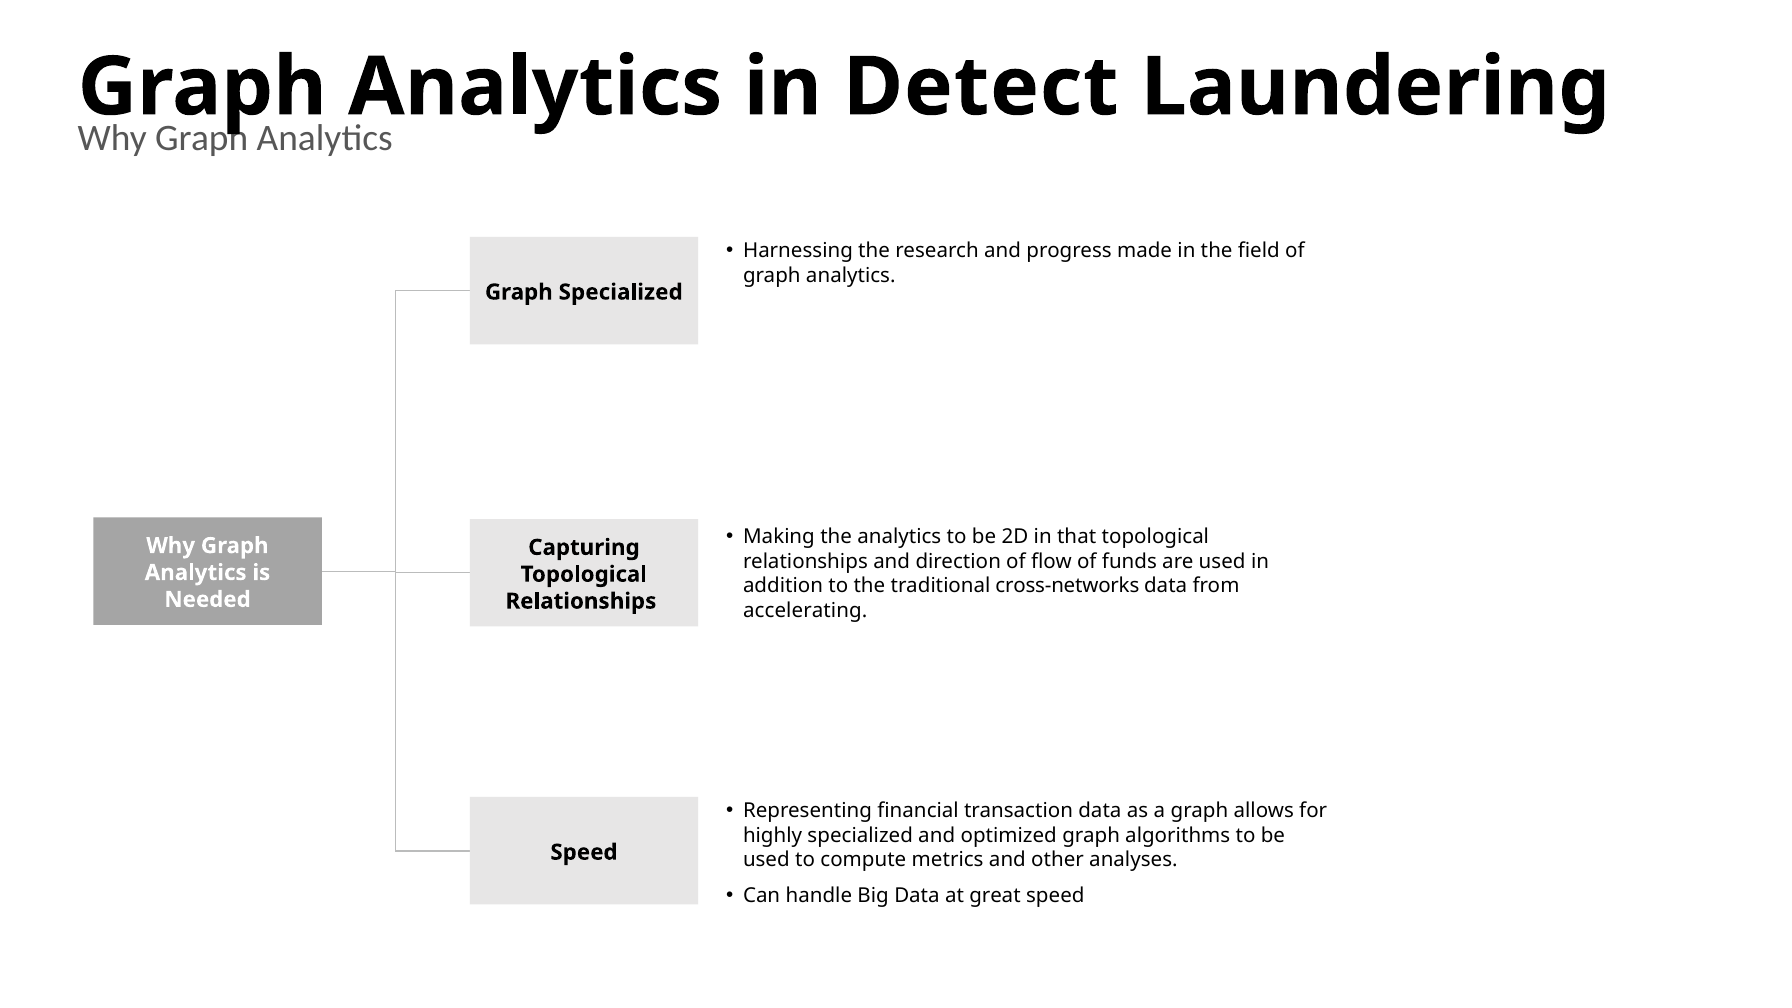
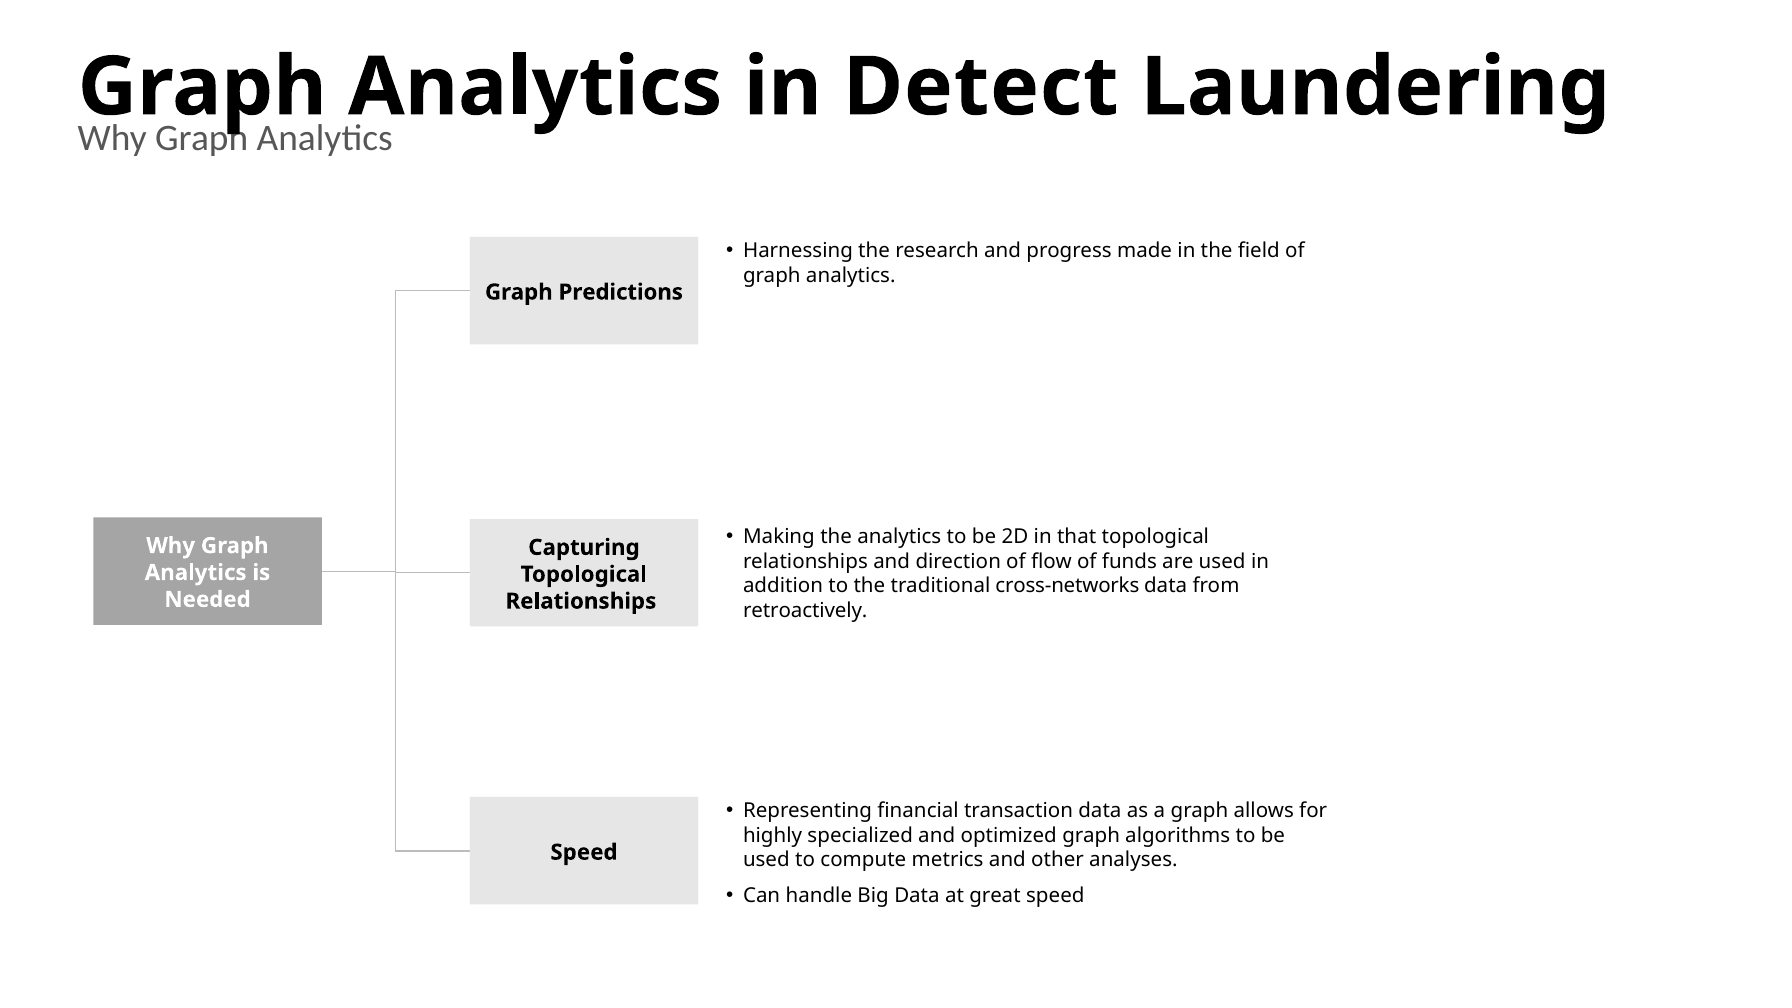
Graph Specialized: Specialized -> Predictions (621, 292)
accelerating: accelerating -> retroactively (805, 611)
